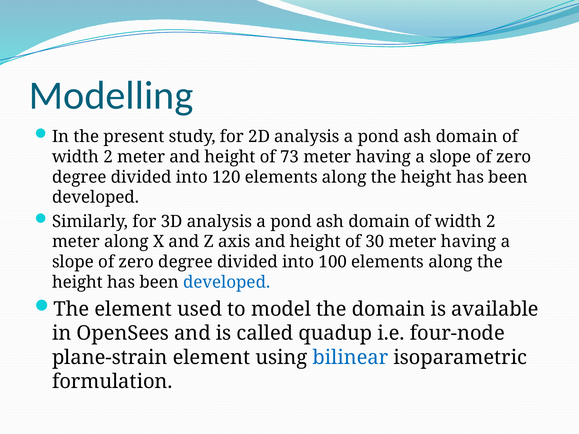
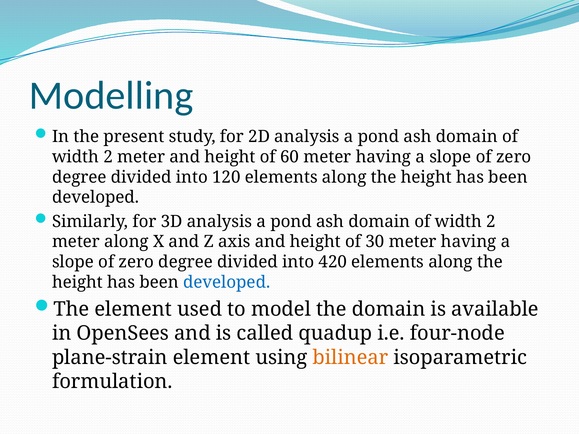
73: 73 -> 60 (290, 157)
100: 100 -> 420 (333, 262)
bilinear colour: blue -> orange (350, 358)
